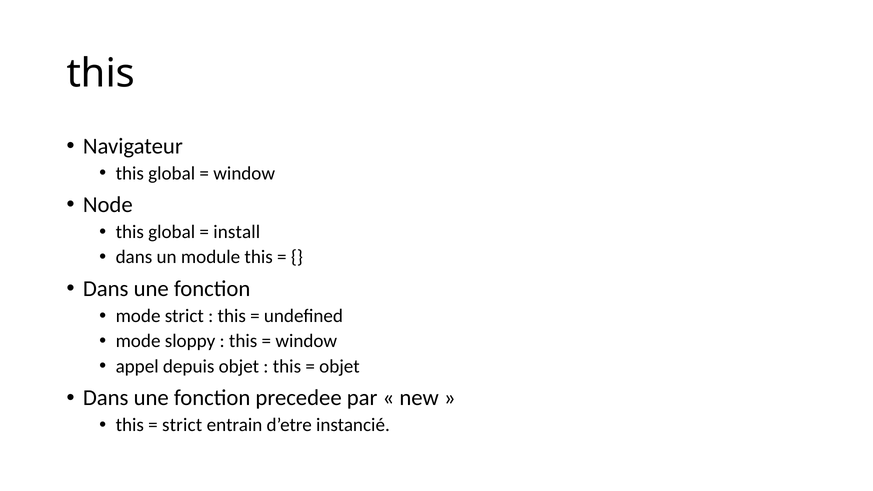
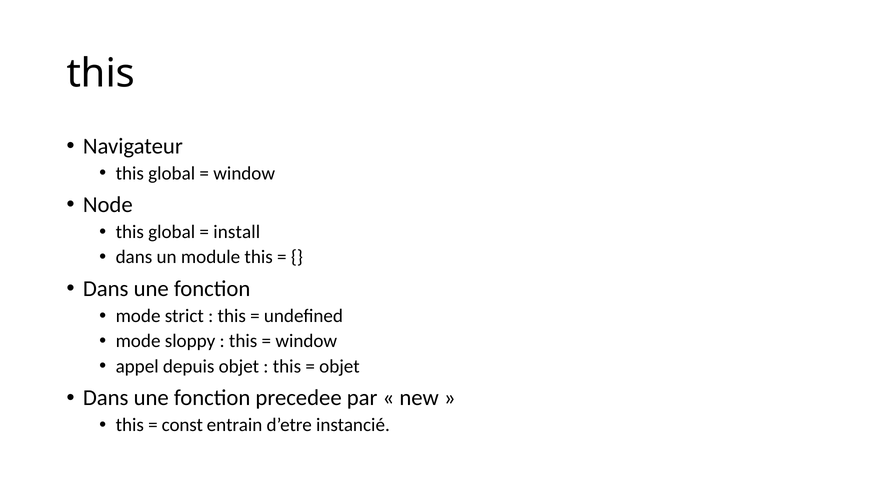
strict: strict -> const (182, 425)
